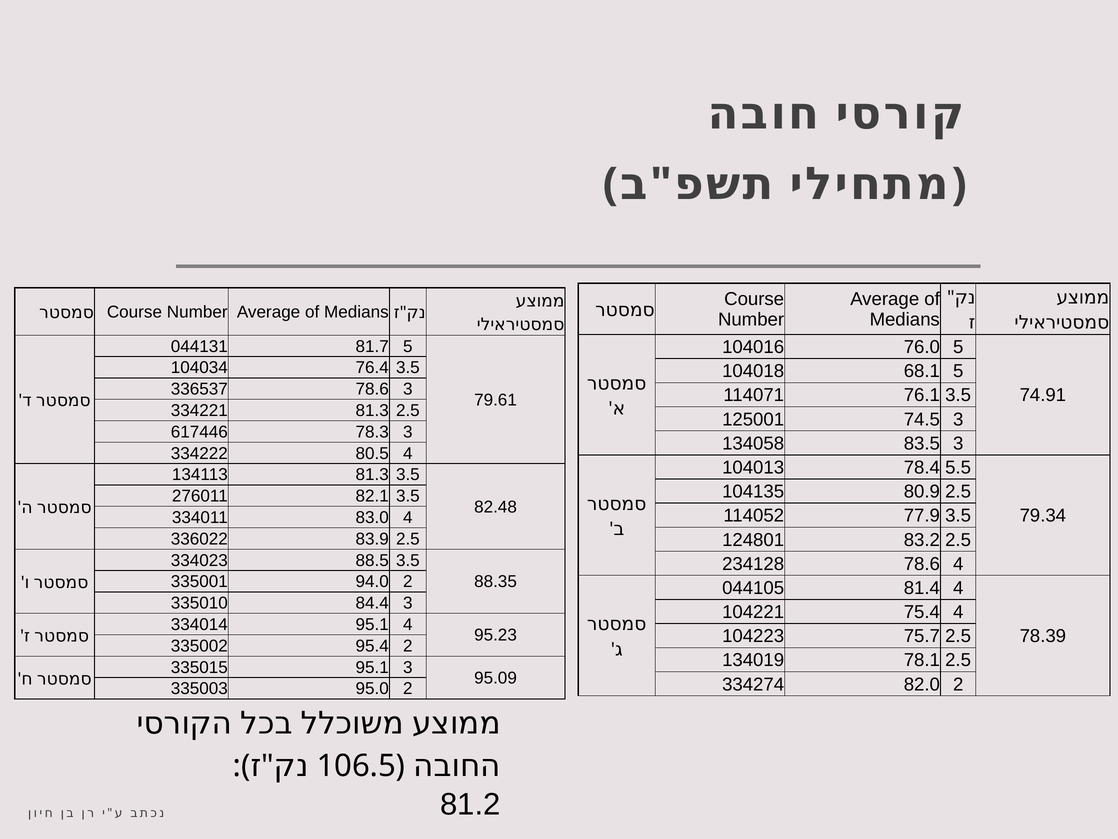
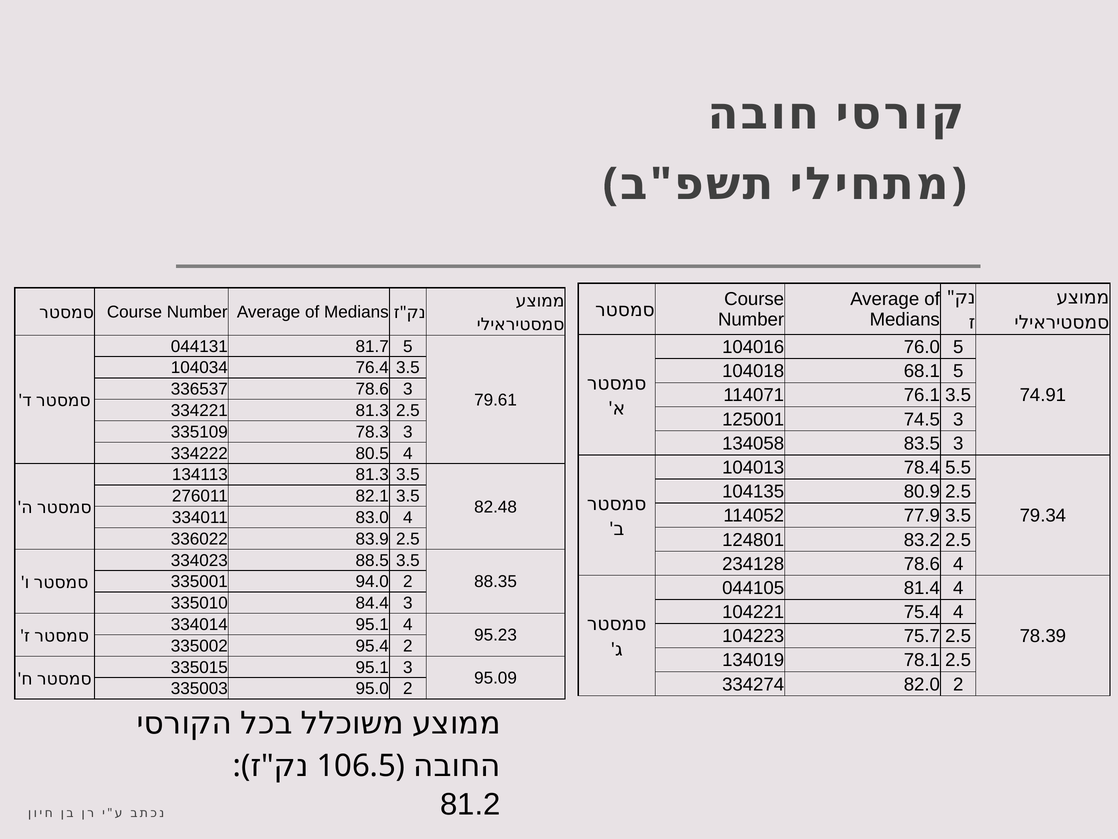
617446: 617446 -> 335109 (199, 432)
